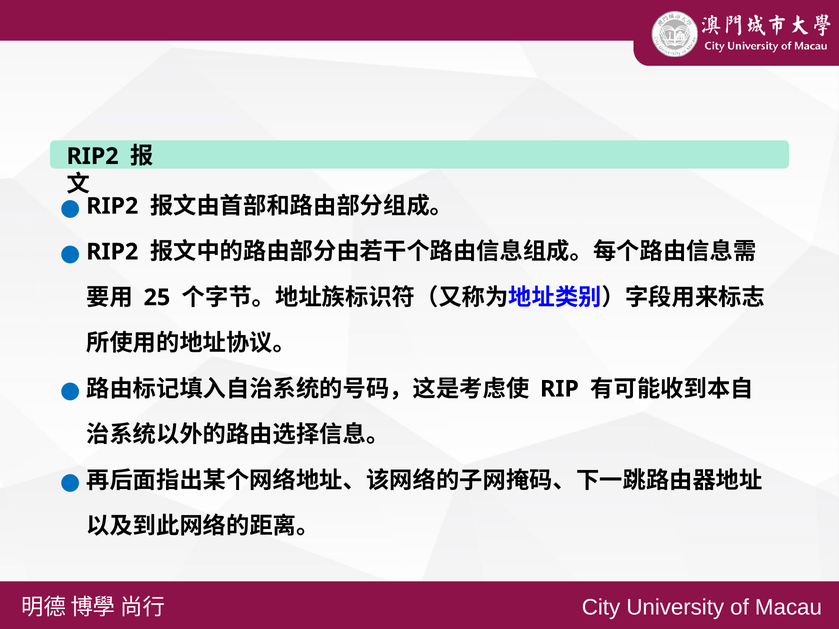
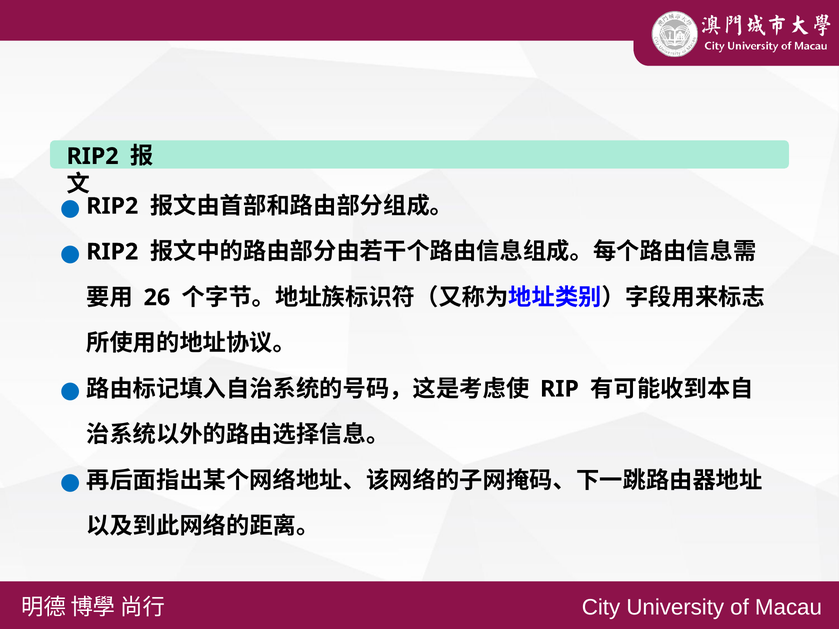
25: 25 -> 26 (157, 298)
